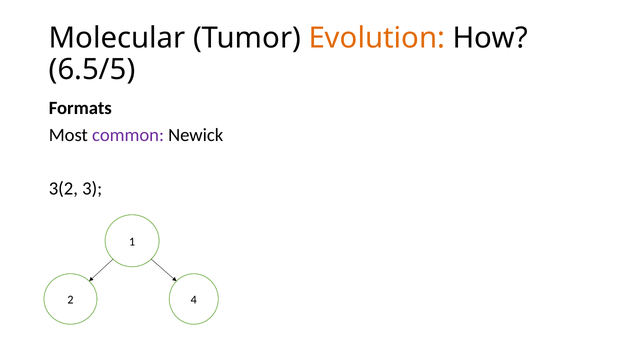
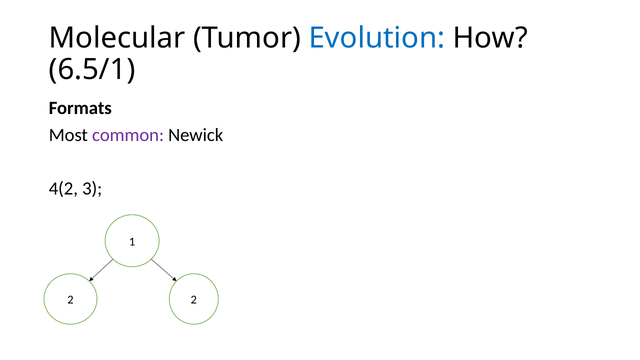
Evolution colour: orange -> blue (377, 38)
6.5/5: 6.5/5 -> 6.5/1 (92, 70)
3(2: 3(2 -> 4(2 (63, 189)
2 4: 4 -> 2 (194, 300)
